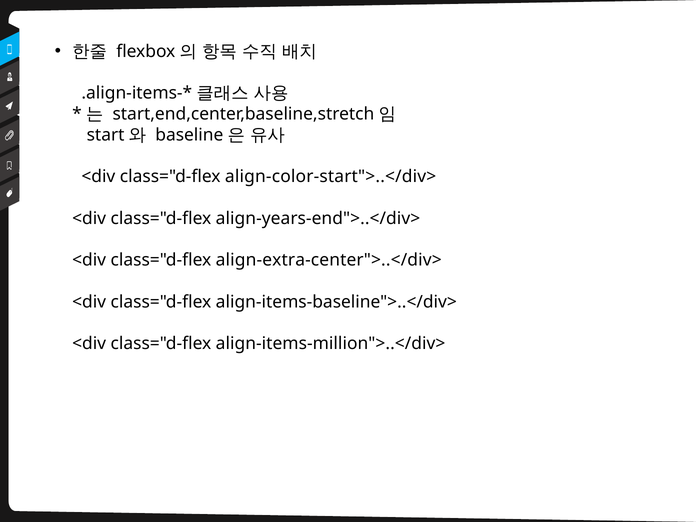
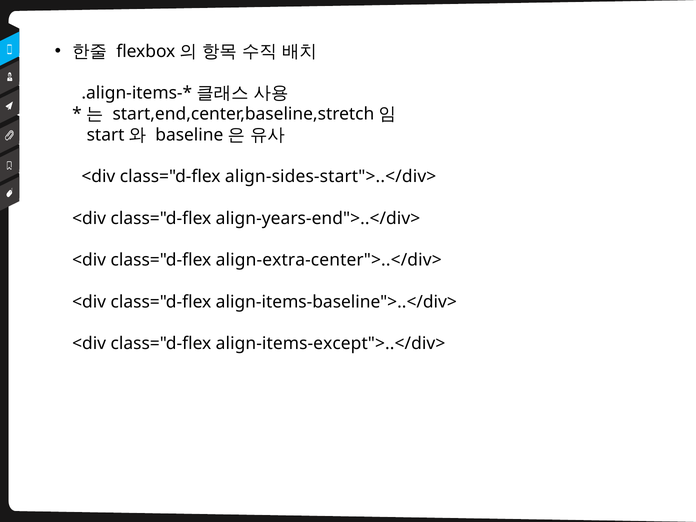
align-color-start">..</div>: align-color-start">..</div> -> align-sides-start">..</div> (331, 177)
align-items-million">..</div>: align-items-million">..</div> -> align-items-except">..</div> (331, 344)
